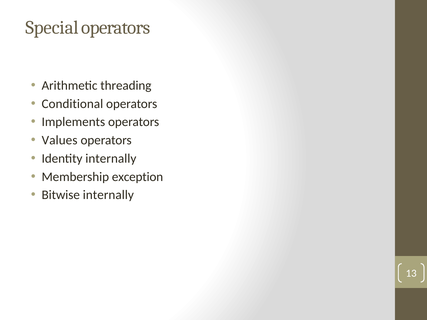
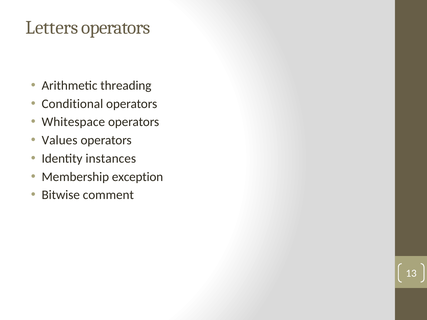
Special: Special -> Letters (52, 28)
Implements: Implements -> Whitespace (73, 122)
Identity internally: internally -> instances (111, 159)
Bitwise internally: internally -> comment (108, 195)
